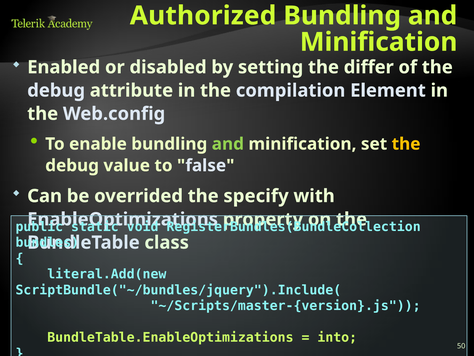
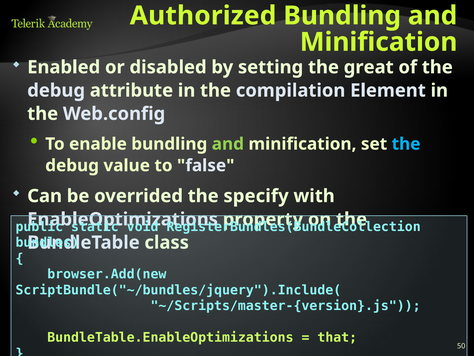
differ: differ -> great (369, 67)
the colour: yellow -> light blue (406, 144)
literal.Add(new: literal.Add(new -> browser.Add(new (107, 274)
into: into -> that (337, 337)
